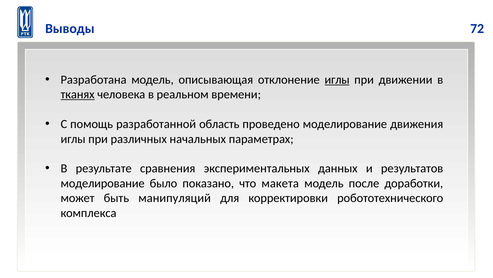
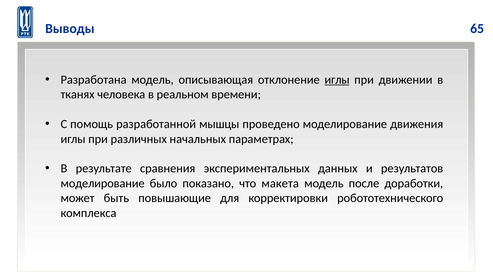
72: 72 -> 65 (477, 28)
тканях underline: present -> none (78, 94)
область: область -> мышцы (219, 124)
манипуляций: манипуляций -> повышающие (175, 198)
